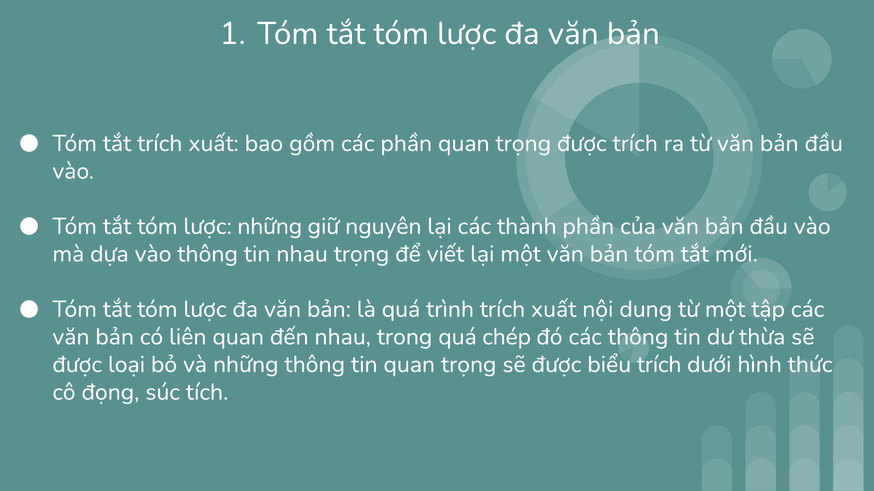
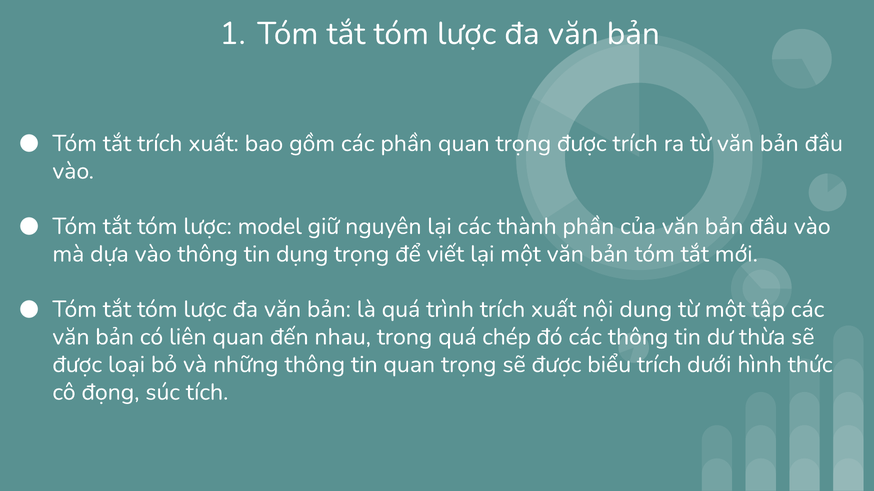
lược những: những -> model (270, 227)
tin nhau: nhau -> dụng (302, 254)
